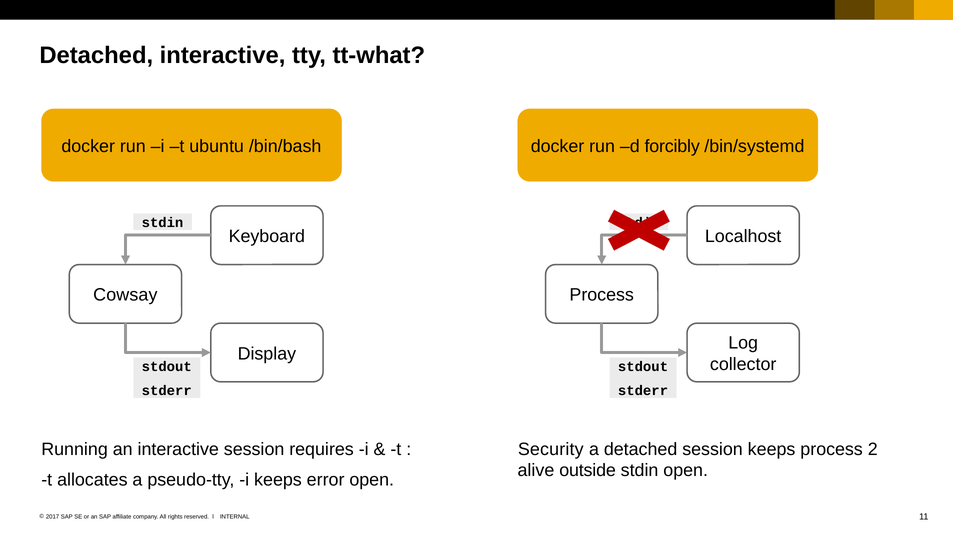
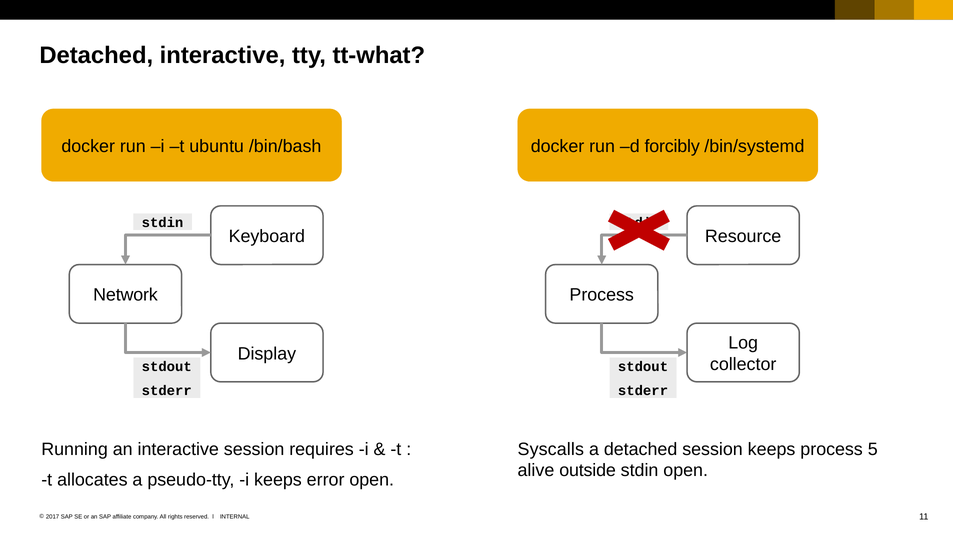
Localhost: Localhost -> Resource (743, 236)
Cowsay: Cowsay -> Network (126, 295)
Security: Security -> Syscalls (551, 449)
2: 2 -> 5 (873, 449)
